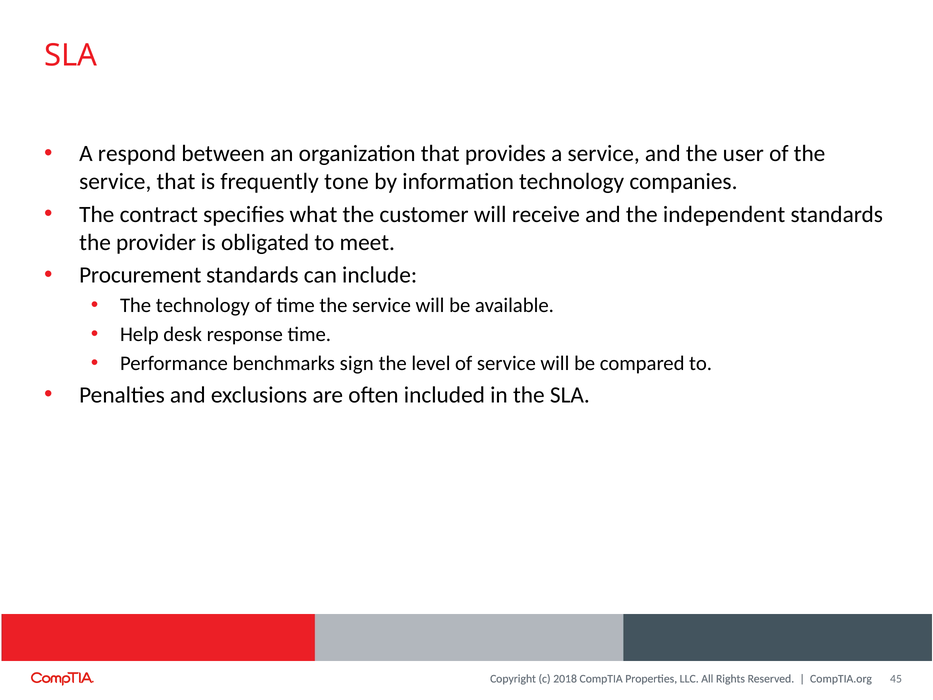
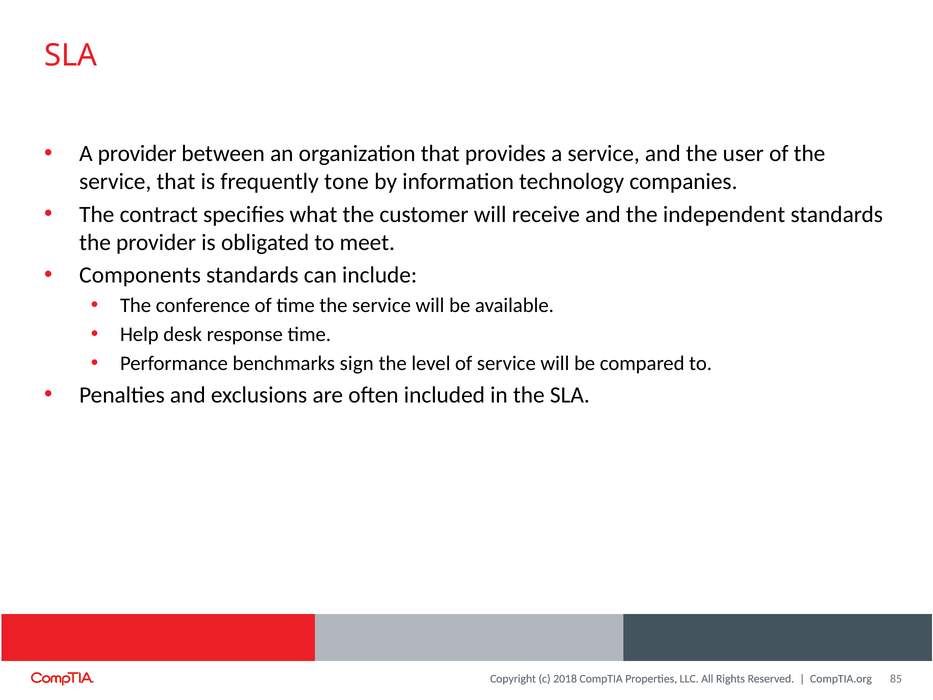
A respond: respond -> provider (137, 154)
Procurement: Procurement -> Components (140, 275)
The technology: technology -> conference (203, 305)
45: 45 -> 85 (896, 679)
